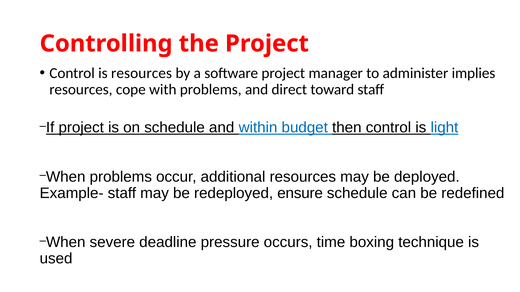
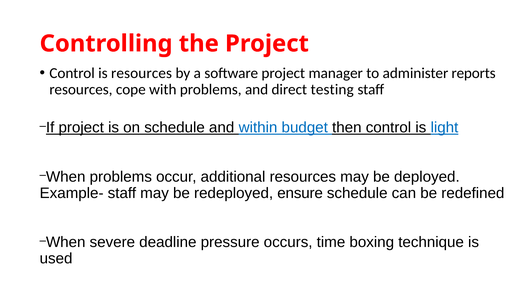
implies: implies -> reports (474, 73)
toward: toward -> testing (332, 90)
